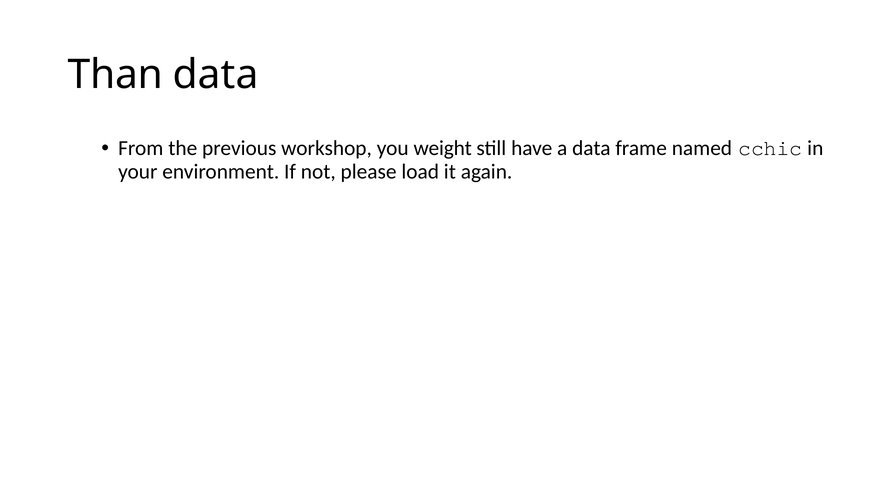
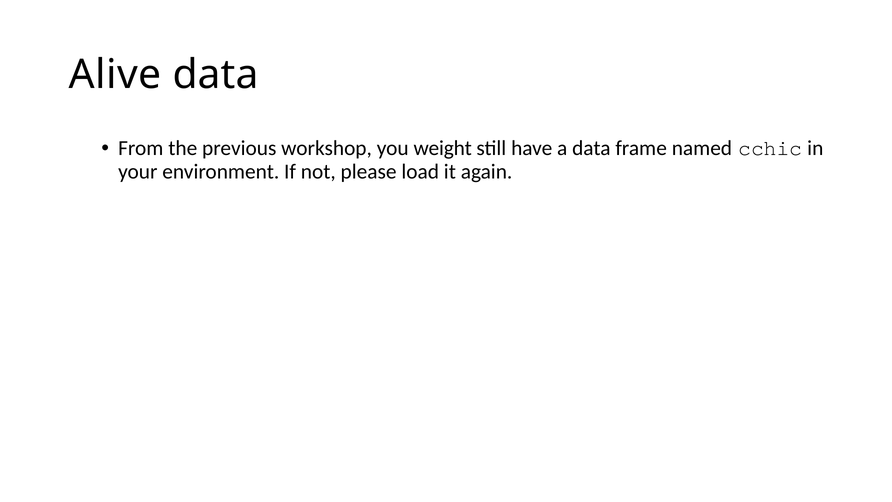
Than: Than -> Alive (115, 75)
